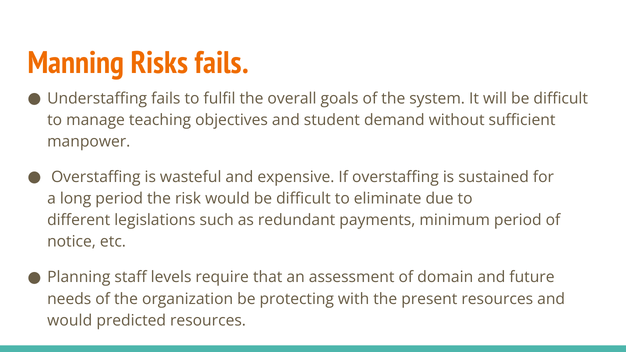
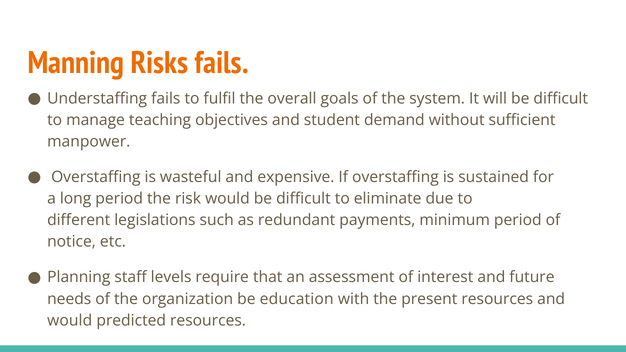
domain: domain -> interest (445, 277)
protecting: protecting -> education (297, 299)
